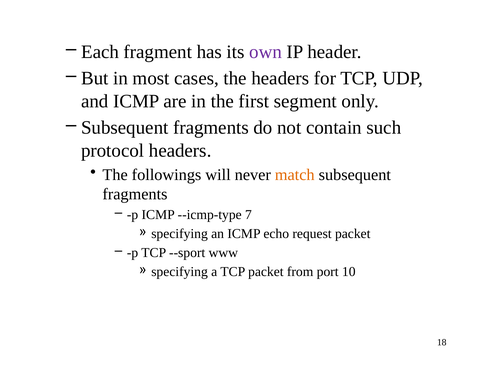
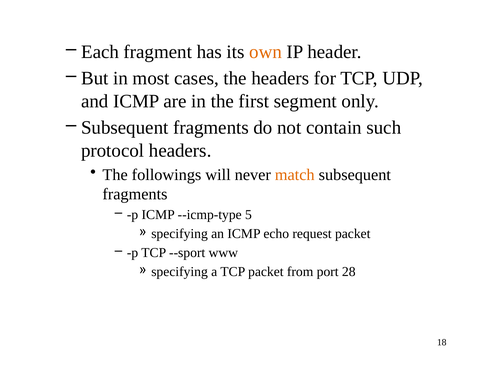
own colour: purple -> orange (266, 52)
7: 7 -> 5 (248, 215)
10: 10 -> 28 (349, 272)
